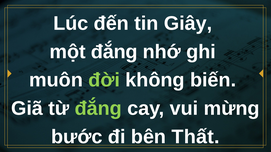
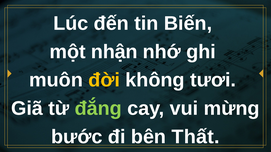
Giây: Giây -> Biến (188, 23)
một đắng: đắng -> nhận (114, 52)
đời colour: light green -> yellow (104, 80)
biến: biến -> tươi (213, 80)
